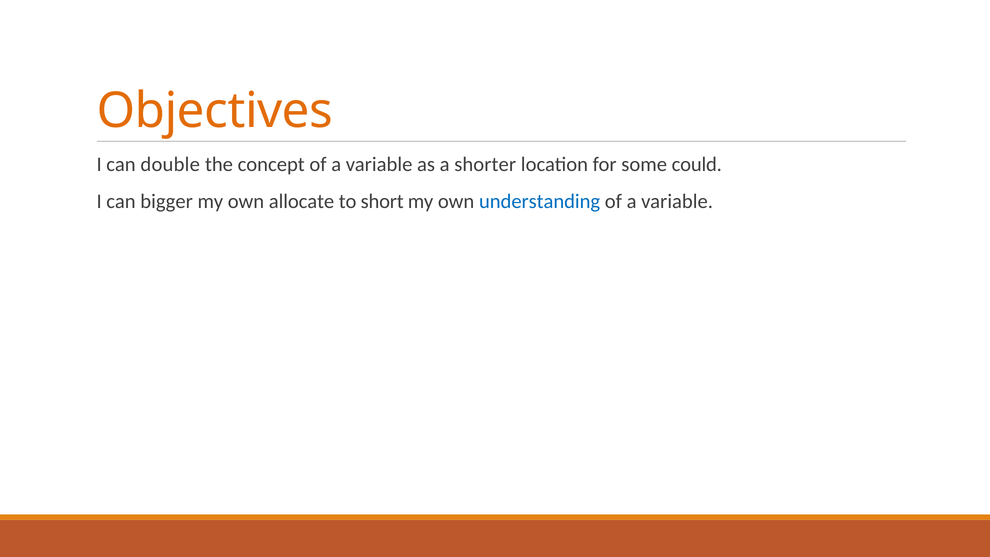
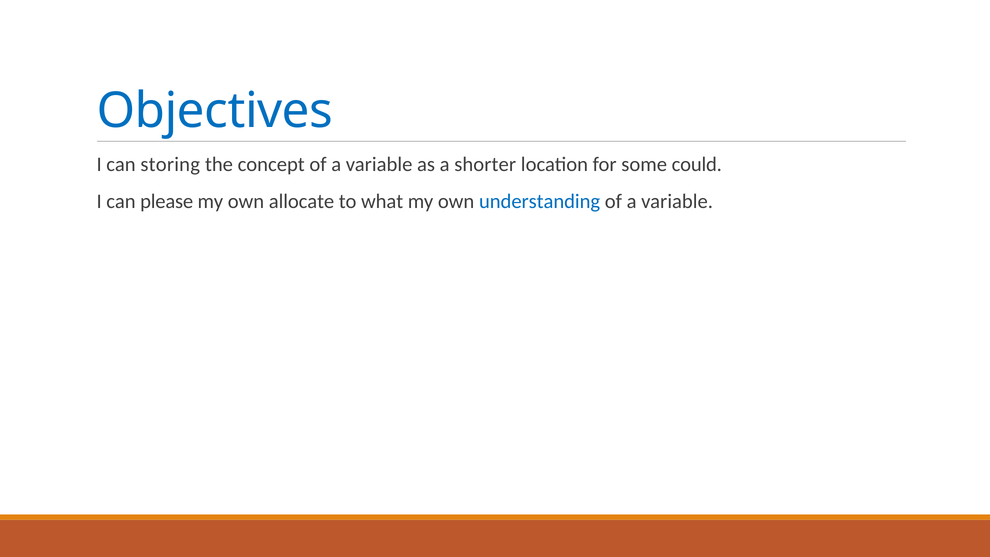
Objectives colour: orange -> blue (215, 111)
double: double -> storing (170, 165)
bigger: bigger -> please (167, 201)
short: short -> what (382, 201)
